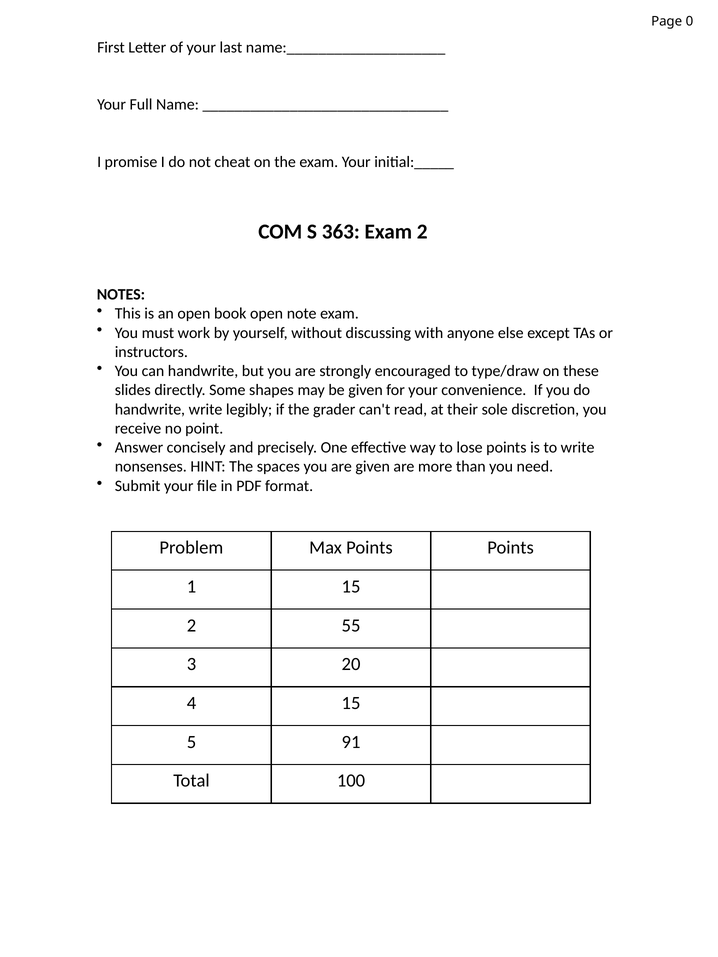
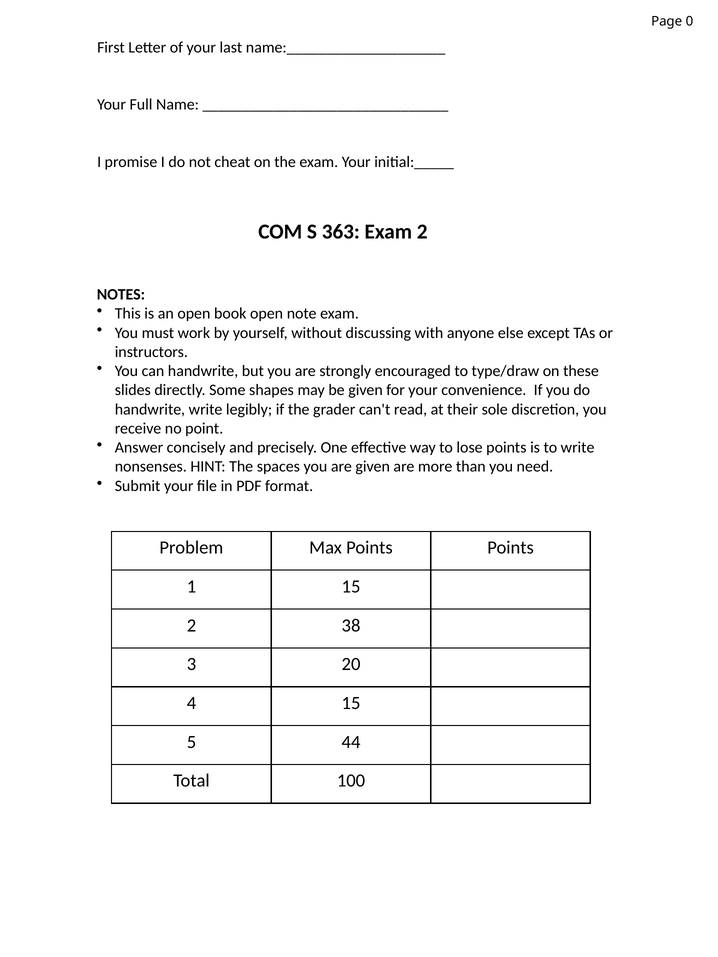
55: 55 -> 38 (351, 626)
91: 91 -> 44 (351, 742)
